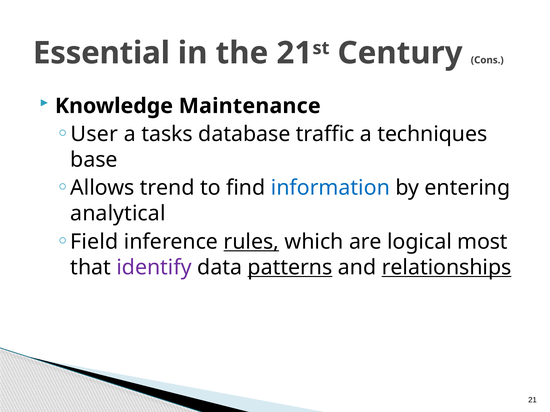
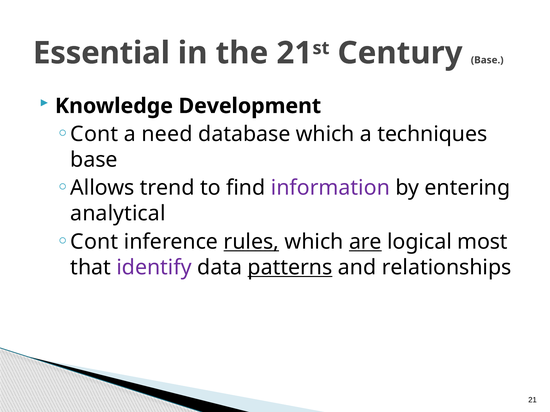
Century Cons: Cons -> Base (487, 60)
Maintenance: Maintenance -> Development (250, 106)
User: User -> Cont (94, 134)
tasks: tasks -> need (167, 134)
database traffic: traffic -> which (325, 134)
information colour: blue -> purple (330, 188)
Field: Field -> Cont (94, 242)
are underline: none -> present (365, 242)
relationships underline: present -> none (447, 268)
